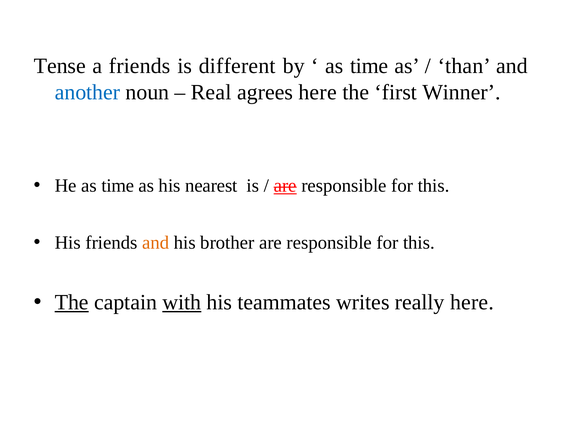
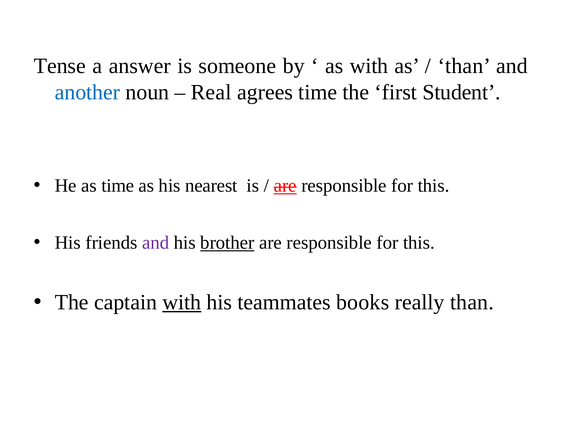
a friends: friends -> answer (140, 66)
different: different -> someone (237, 66)
time: time -> with (369, 66)
agrees here: here -> time (318, 92)
Winner: Winner -> Student (461, 92)
and colour: orange -> purple (156, 242)
brother underline: none -> present (227, 242)
The underline: present -> none (72, 302)
writes: writes -> books (363, 302)
really here: here -> than (472, 302)
